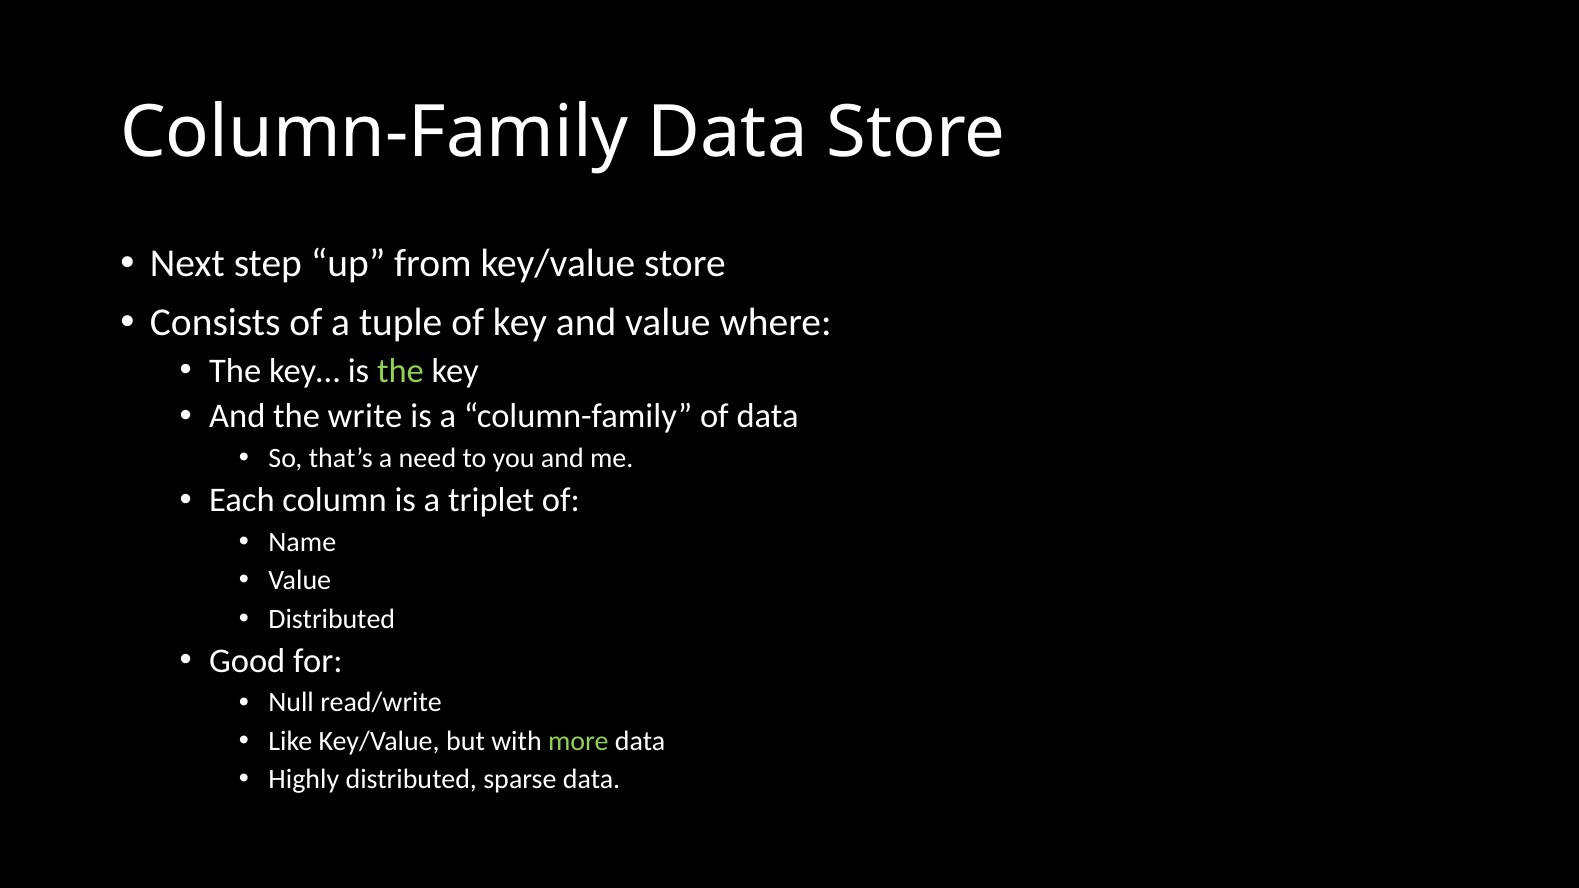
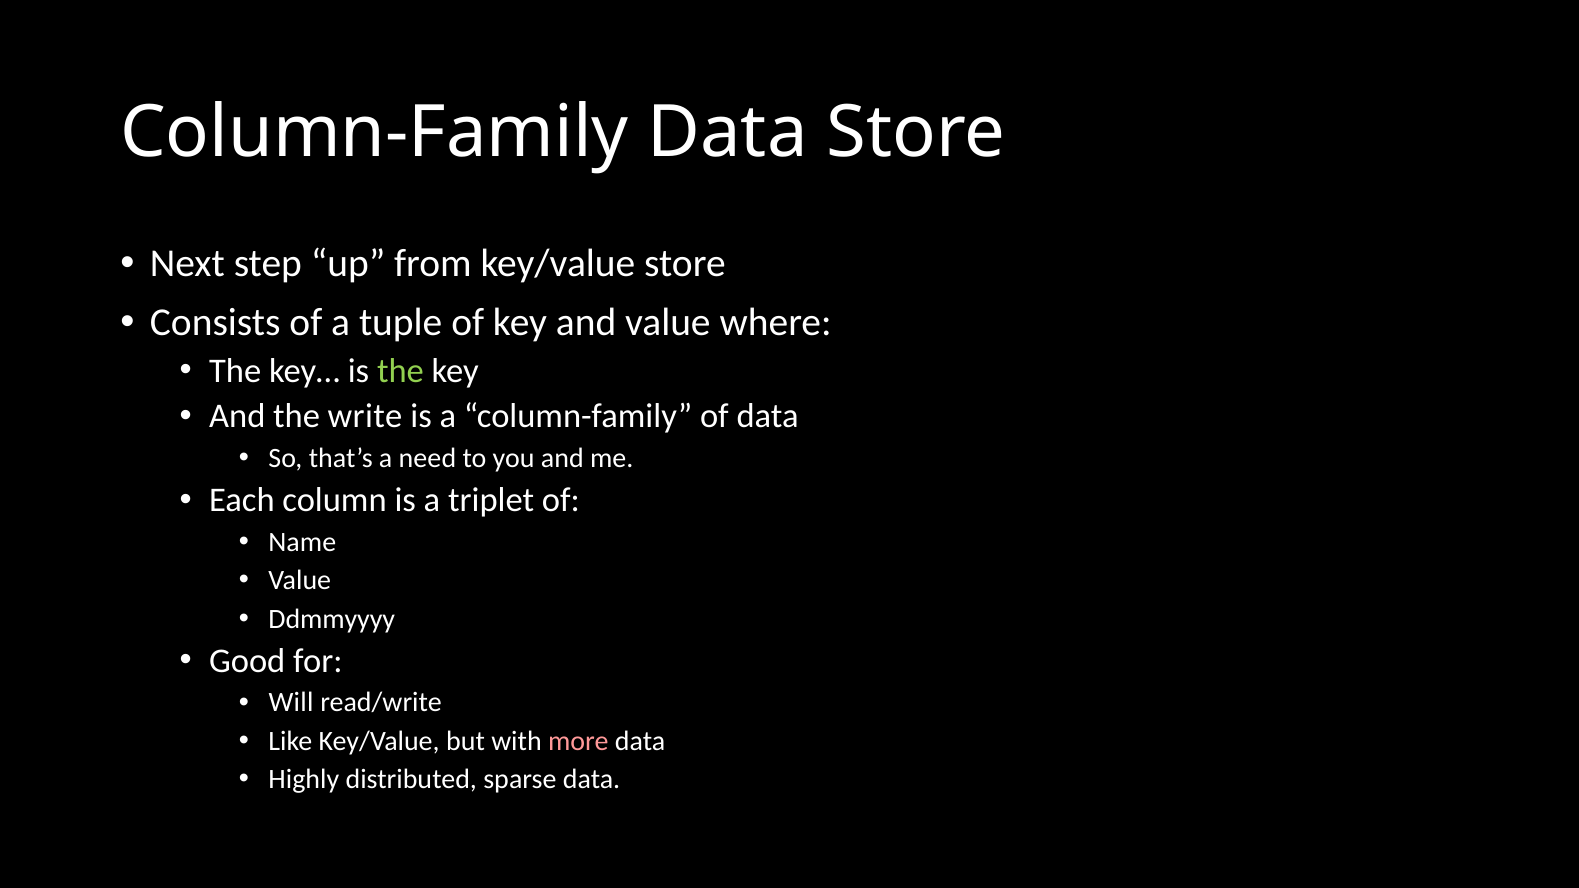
Distributed: Distributed -> Ddmmyyyy (332, 619)
Null: Null -> Will (291, 703)
more colour: light green -> pink (578, 741)
